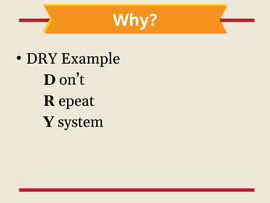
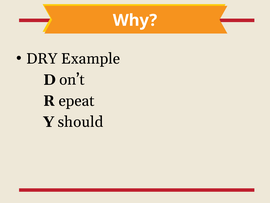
system: system -> should (80, 122)
